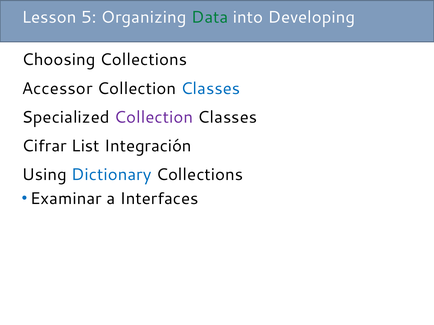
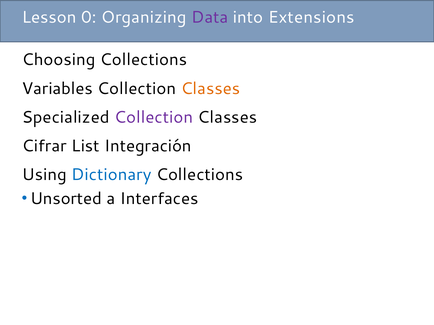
5: 5 -> 0 (89, 17)
Data colour: green -> purple (210, 17)
Developing: Developing -> Extensions (311, 17)
Accessor: Accessor -> Variables (57, 89)
Classes colour: blue -> orange (210, 89)
Examinar: Examinar -> Unsorted (66, 199)
